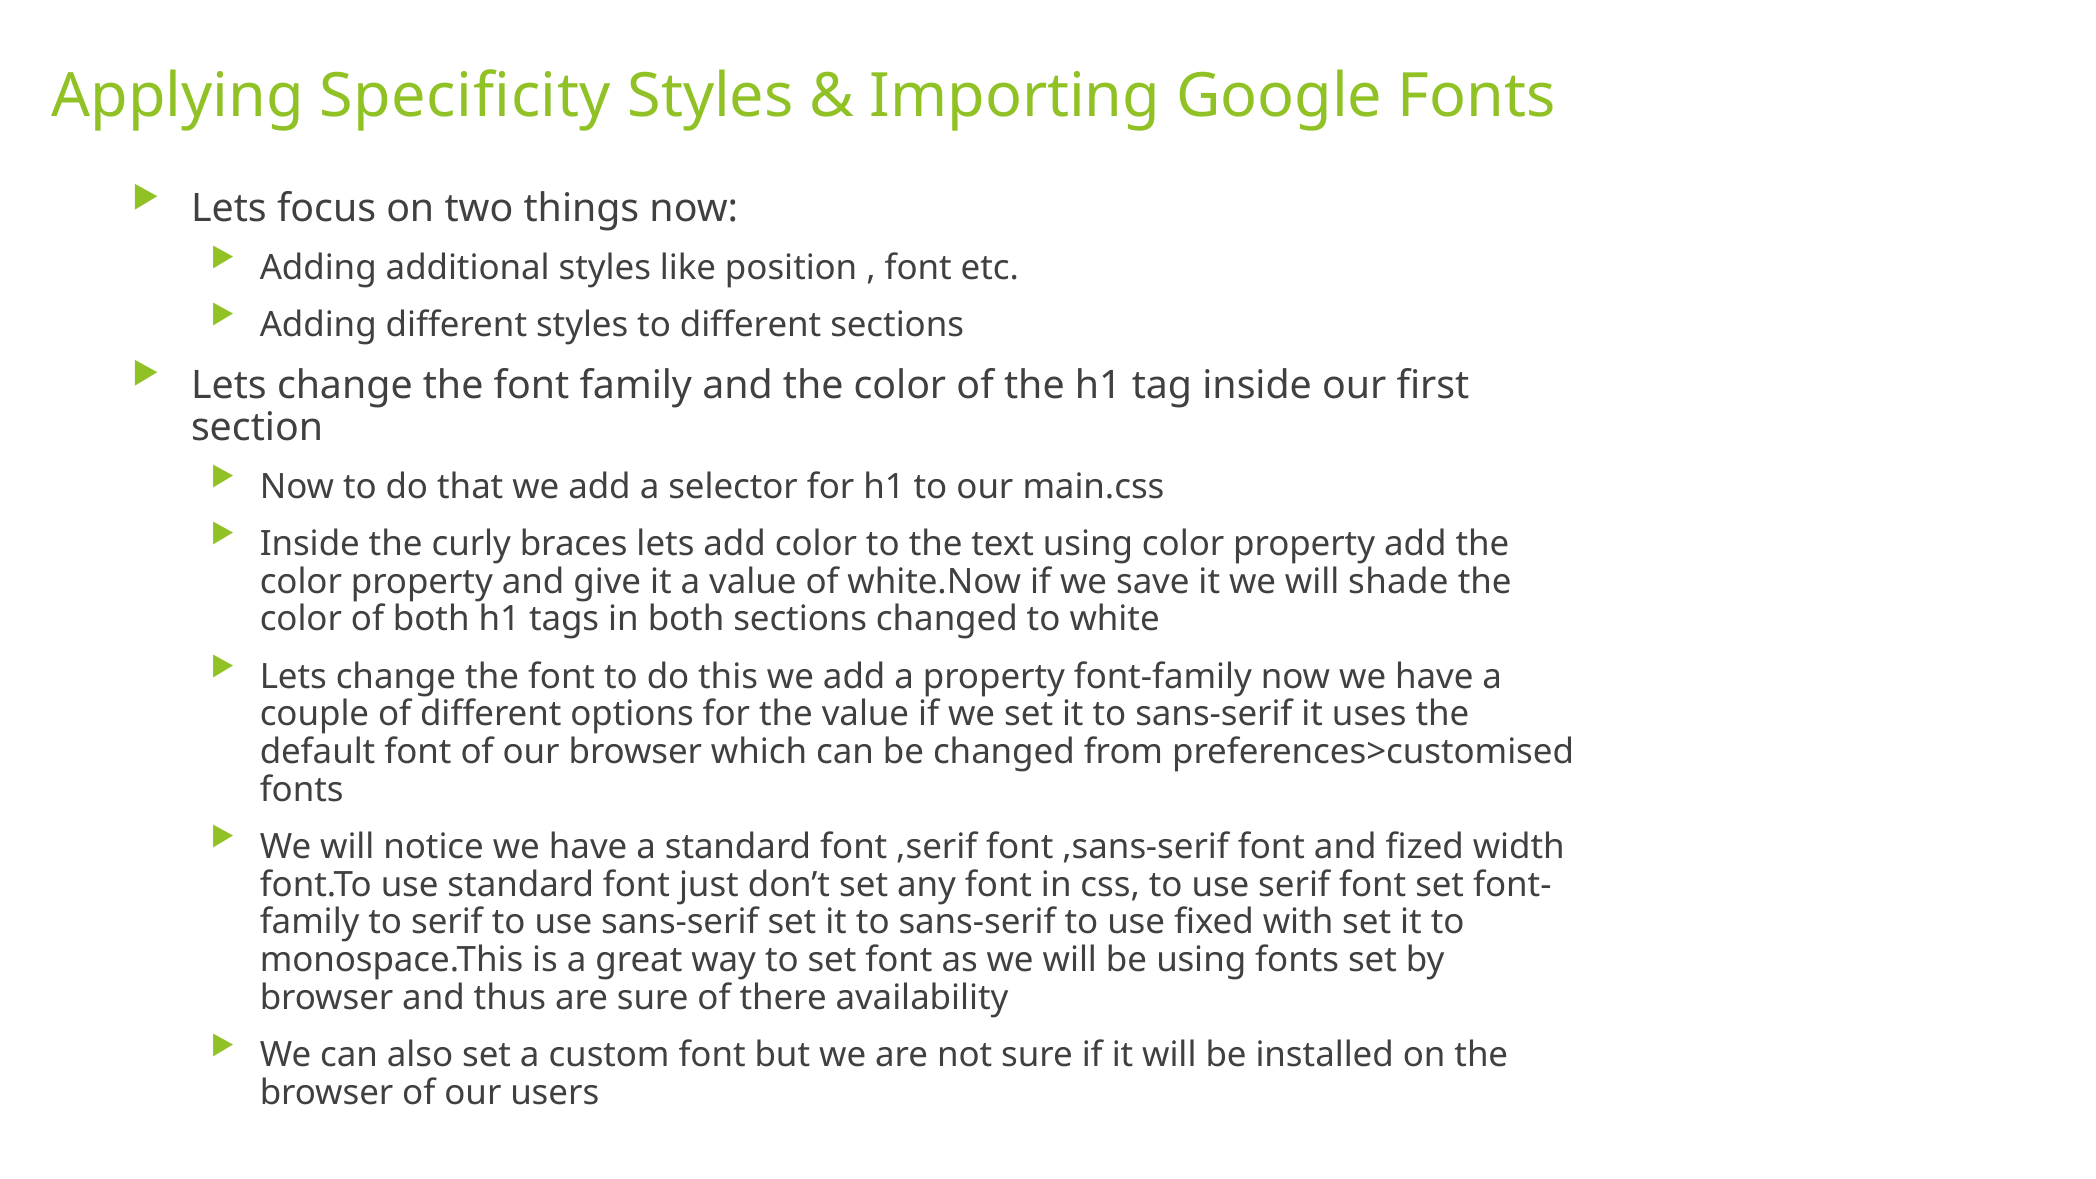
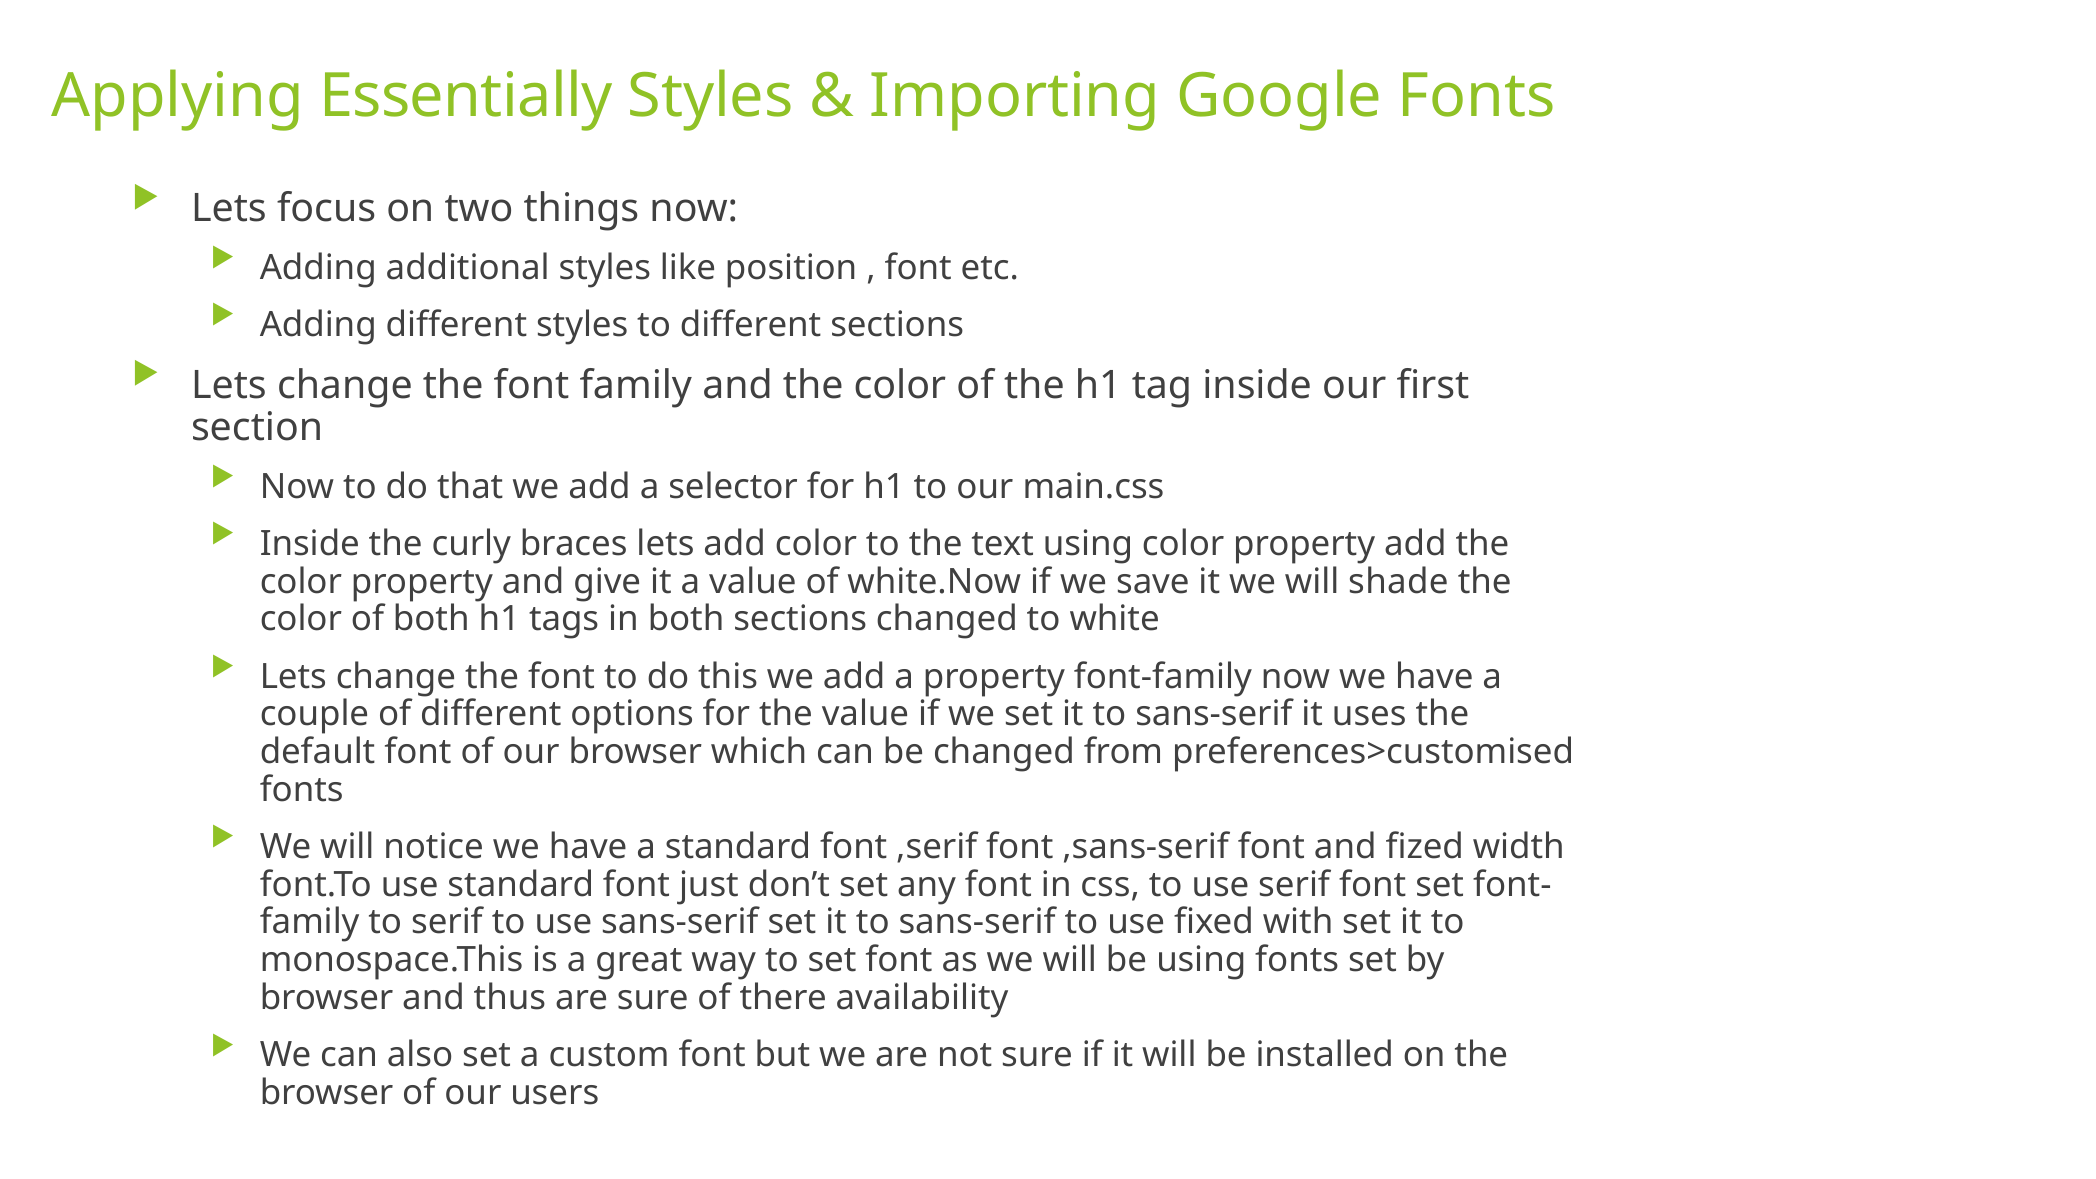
Specificity: Specificity -> Essentially (466, 96)
